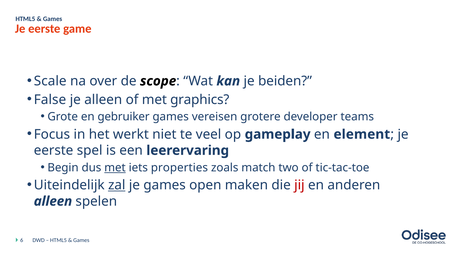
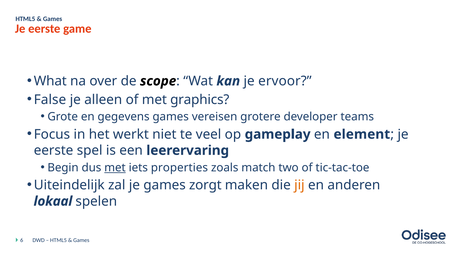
Scale: Scale -> What (50, 81)
beiden: beiden -> ervoor (285, 81)
gebruiker: gebruiker -> gegevens (124, 117)
zal underline: present -> none (117, 185)
open: open -> zorgt (205, 185)
jij colour: red -> orange (299, 185)
alleen: alleen -> lokaal (53, 202)
